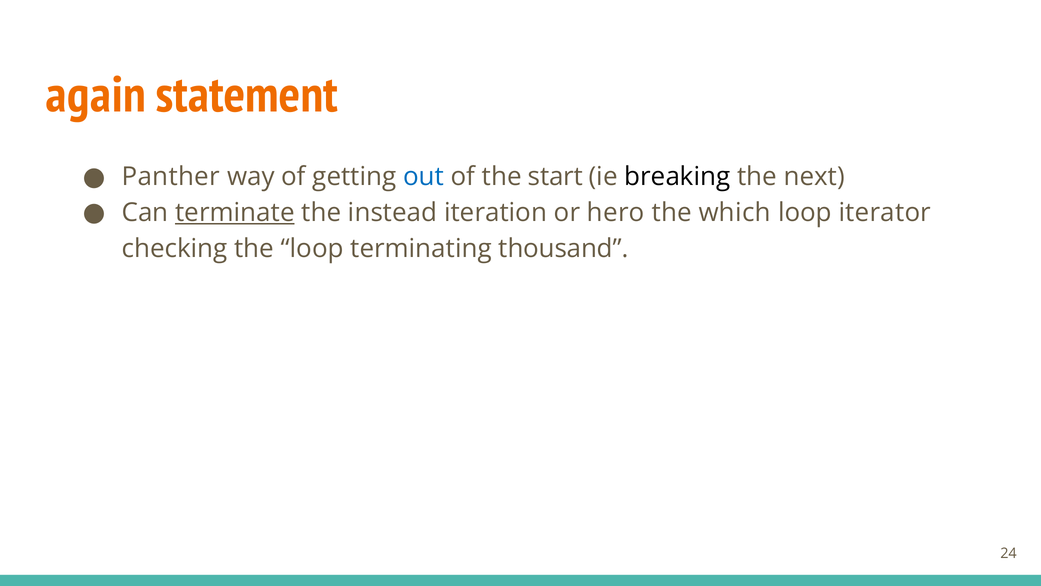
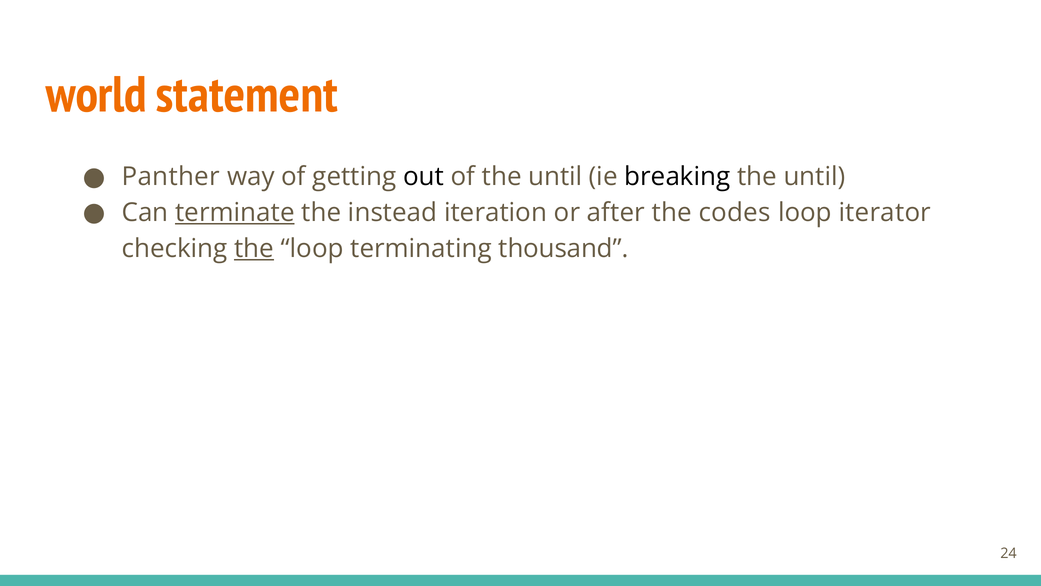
again: again -> world (96, 95)
out colour: blue -> black (424, 177)
of the start: start -> until (555, 177)
next: next -> until (814, 177)
hero: hero -> after (616, 213)
which: which -> codes (735, 213)
the underline: none -> present (254, 249)
